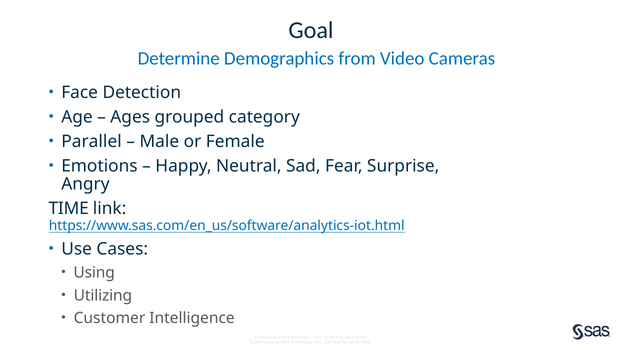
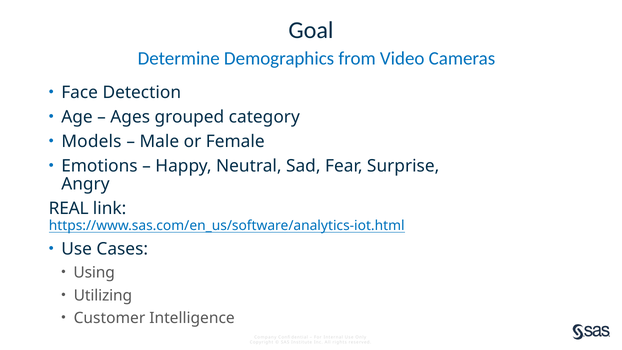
Parallel: Parallel -> Models (91, 142)
TIME: TIME -> REAL (69, 208)
